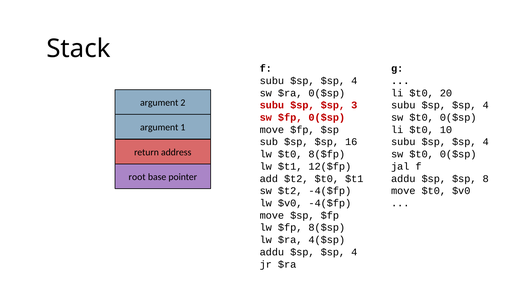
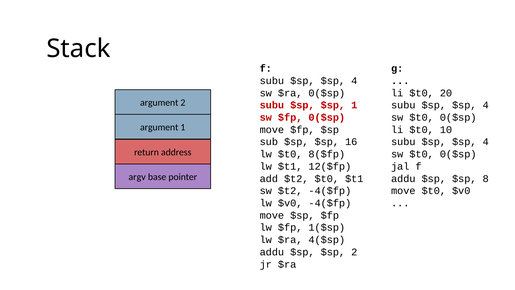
$sp 3: 3 -> 1 (354, 105)
root: root -> argv (137, 177)
8($sp: 8($sp -> 1($sp (327, 227)
addu $sp $sp 4: 4 -> 2 (354, 252)
